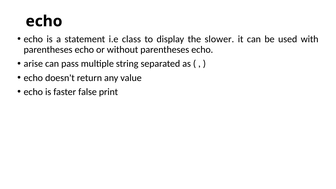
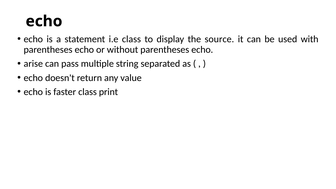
slower: slower -> source (219, 39)
faster false: false -> class (88, 92)
